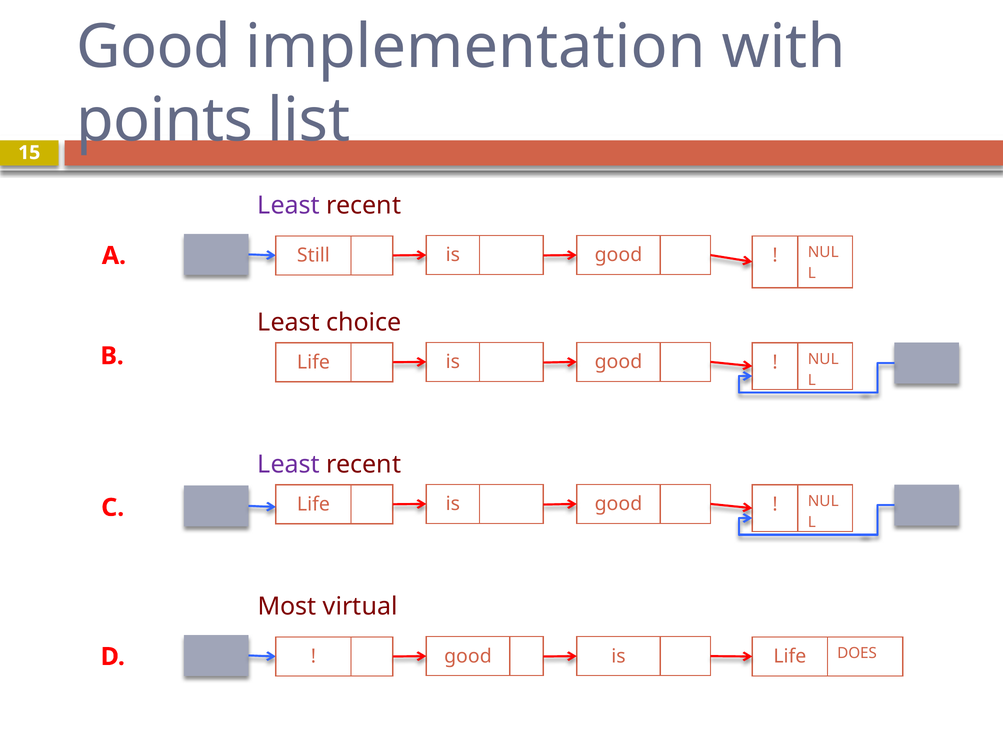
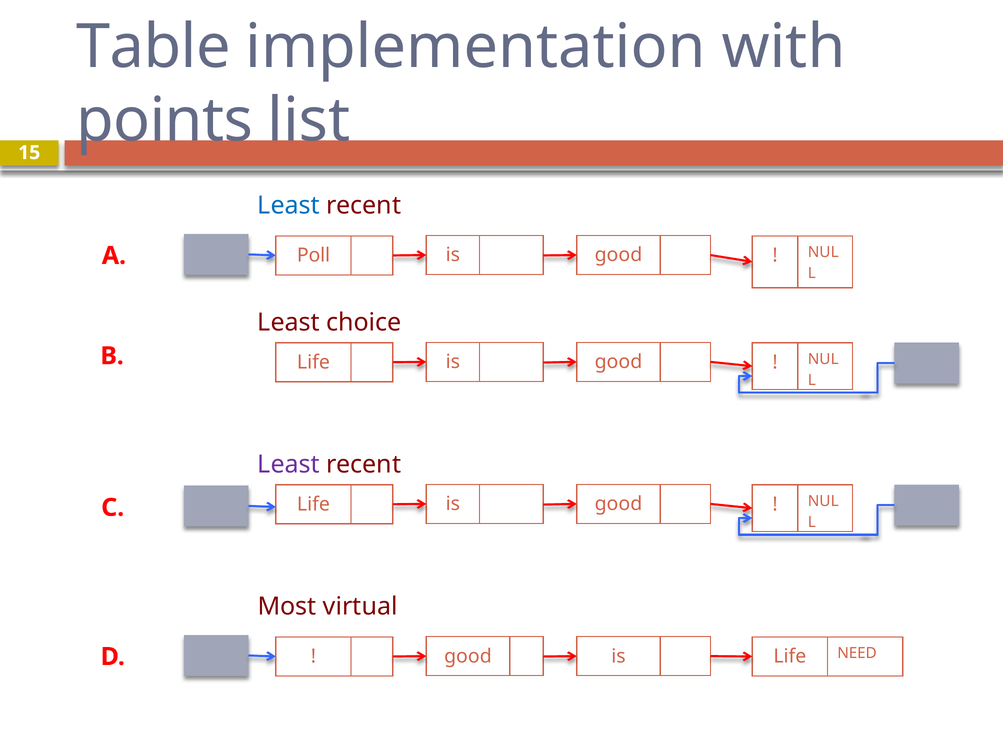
Good: Good -> Table (154, 47)
Least colour: purple -> blue (289, 206)
Still: Still -> Poll (314, 255)
DOES: DOES -> NEED (857, 654)
